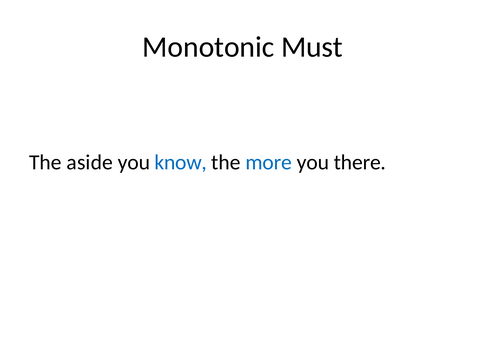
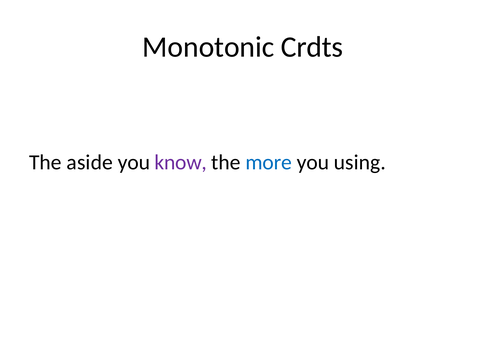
Must: Must -> Crdts (312, 47)
know colour: blue -> purple (181, 162)
there: there -> using (360, 162)
